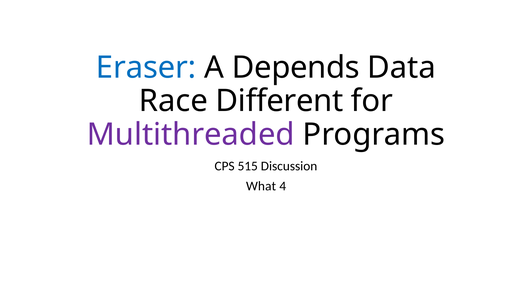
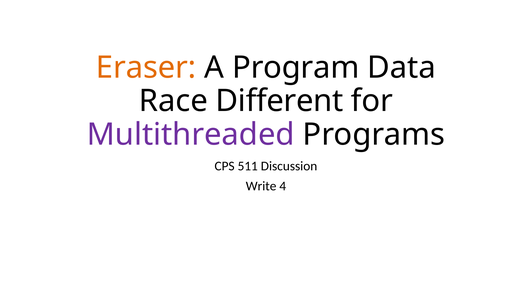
Eraser colour: blue -> orange (146, 68)
Depends: Depends -> Program (296, 68)
515: 515 -> 511 (248, 166)
What: What -> Write (261, 186)
